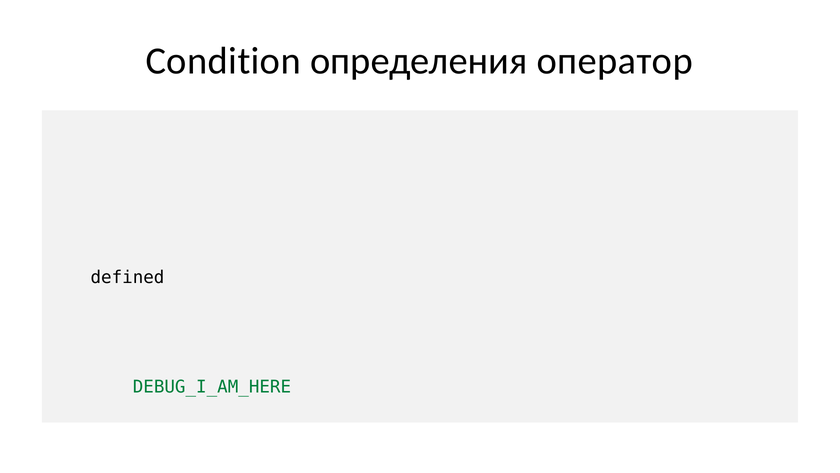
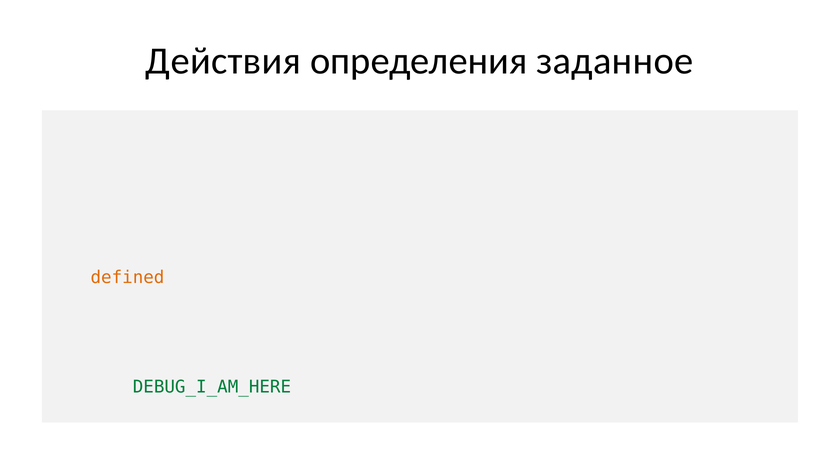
Condition: Condition -> Действия (223, 61)
оператор: оператор -> заданное (615, 61)
defined colour: black -> orange (127, 277)
